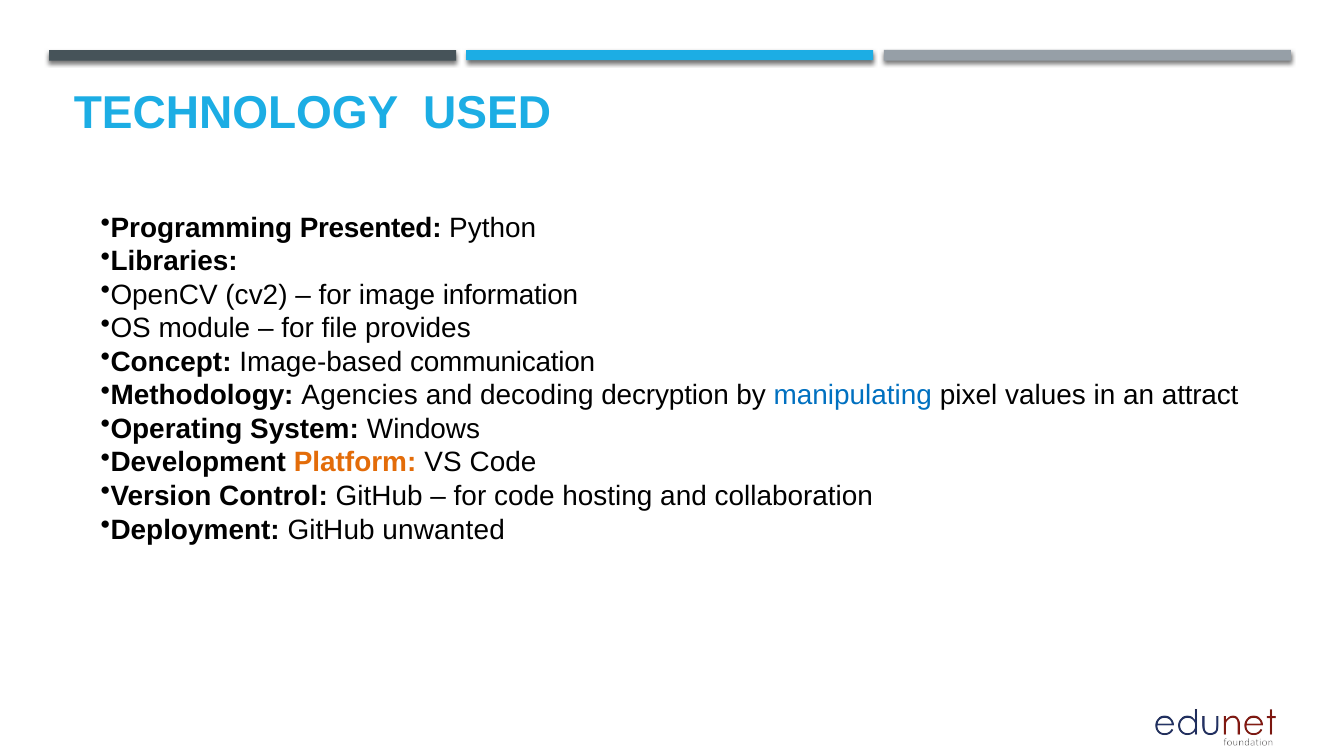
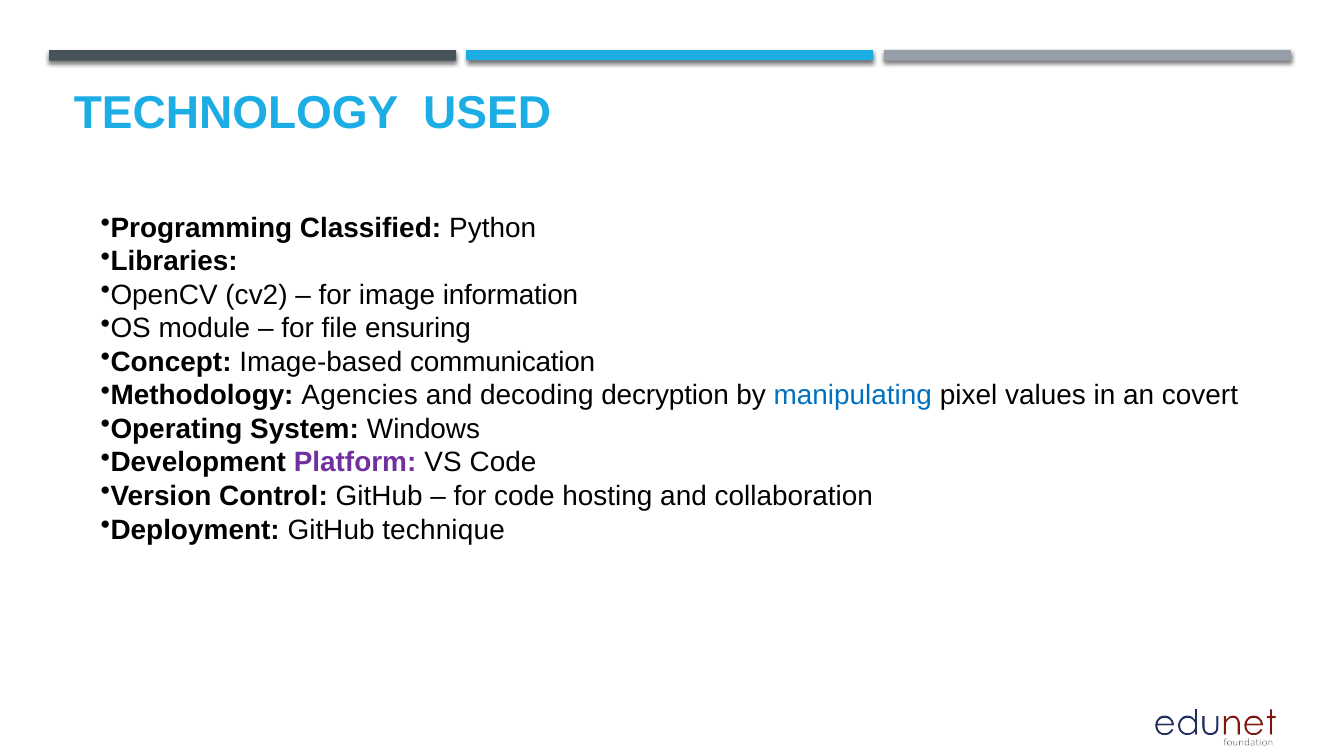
Presented: Presented -> Classified (371, 228)
provides: provides -> ensuring (418, 329)
attract: attract -> covert (1200, 396)
Platform colour: orange -> purple (355, 463)
unwanted: unwanted -> technique (444, 530)
